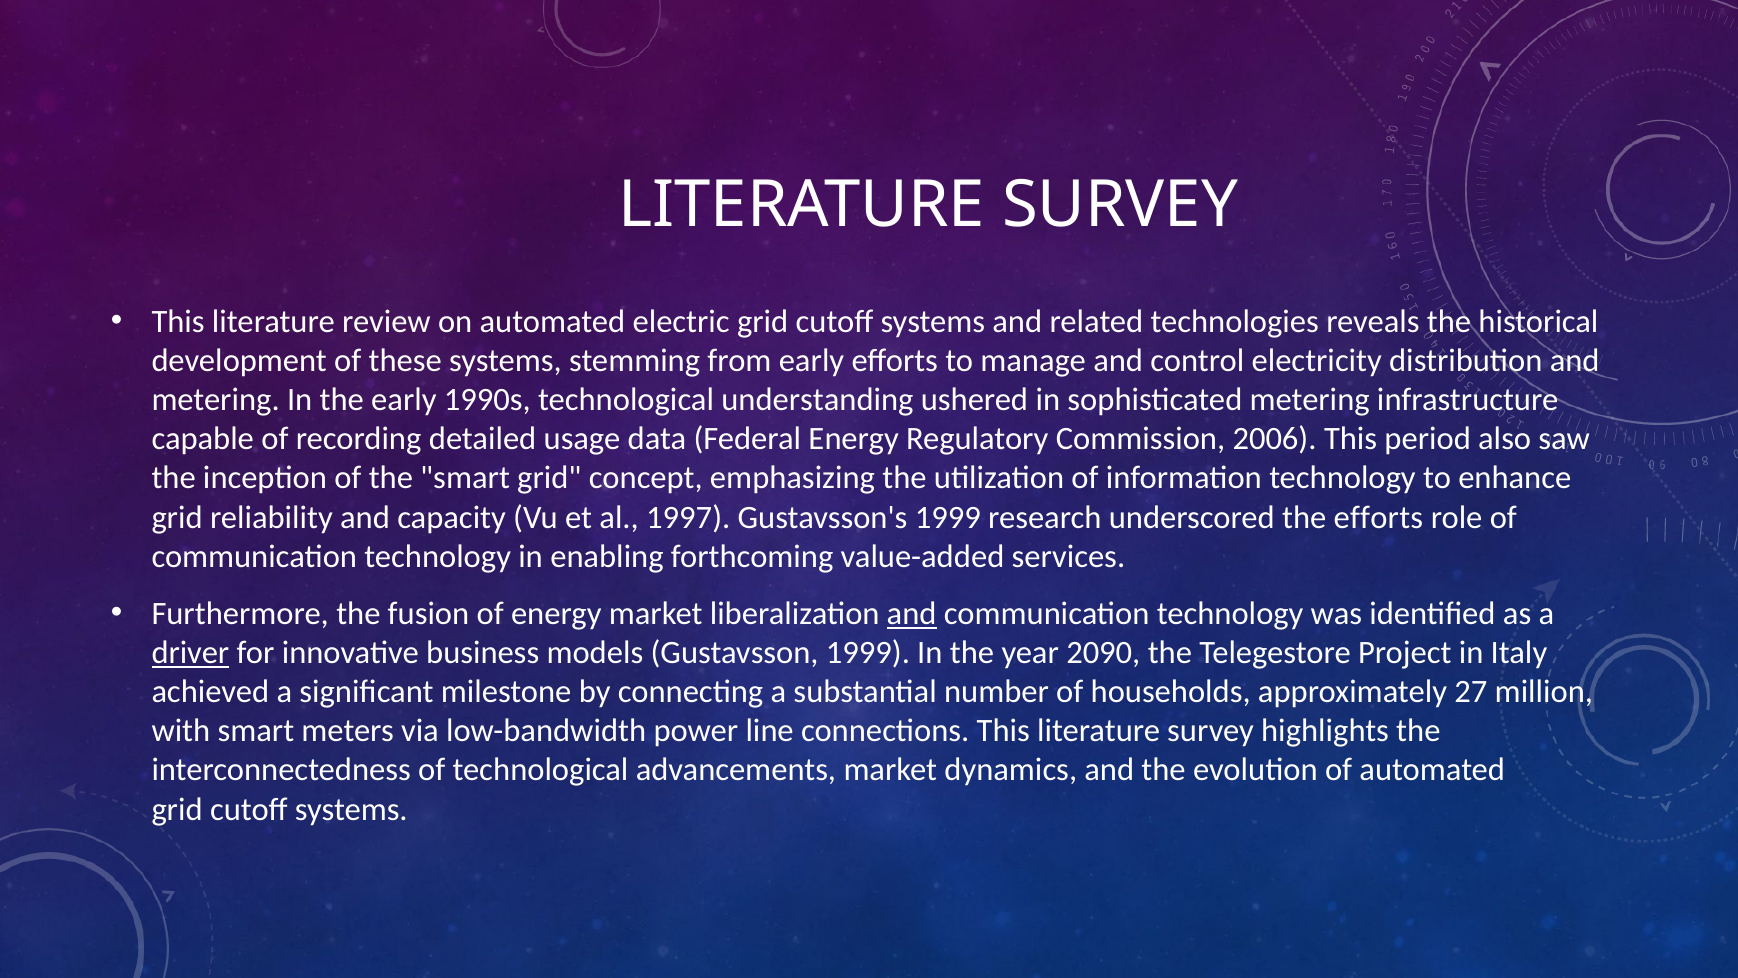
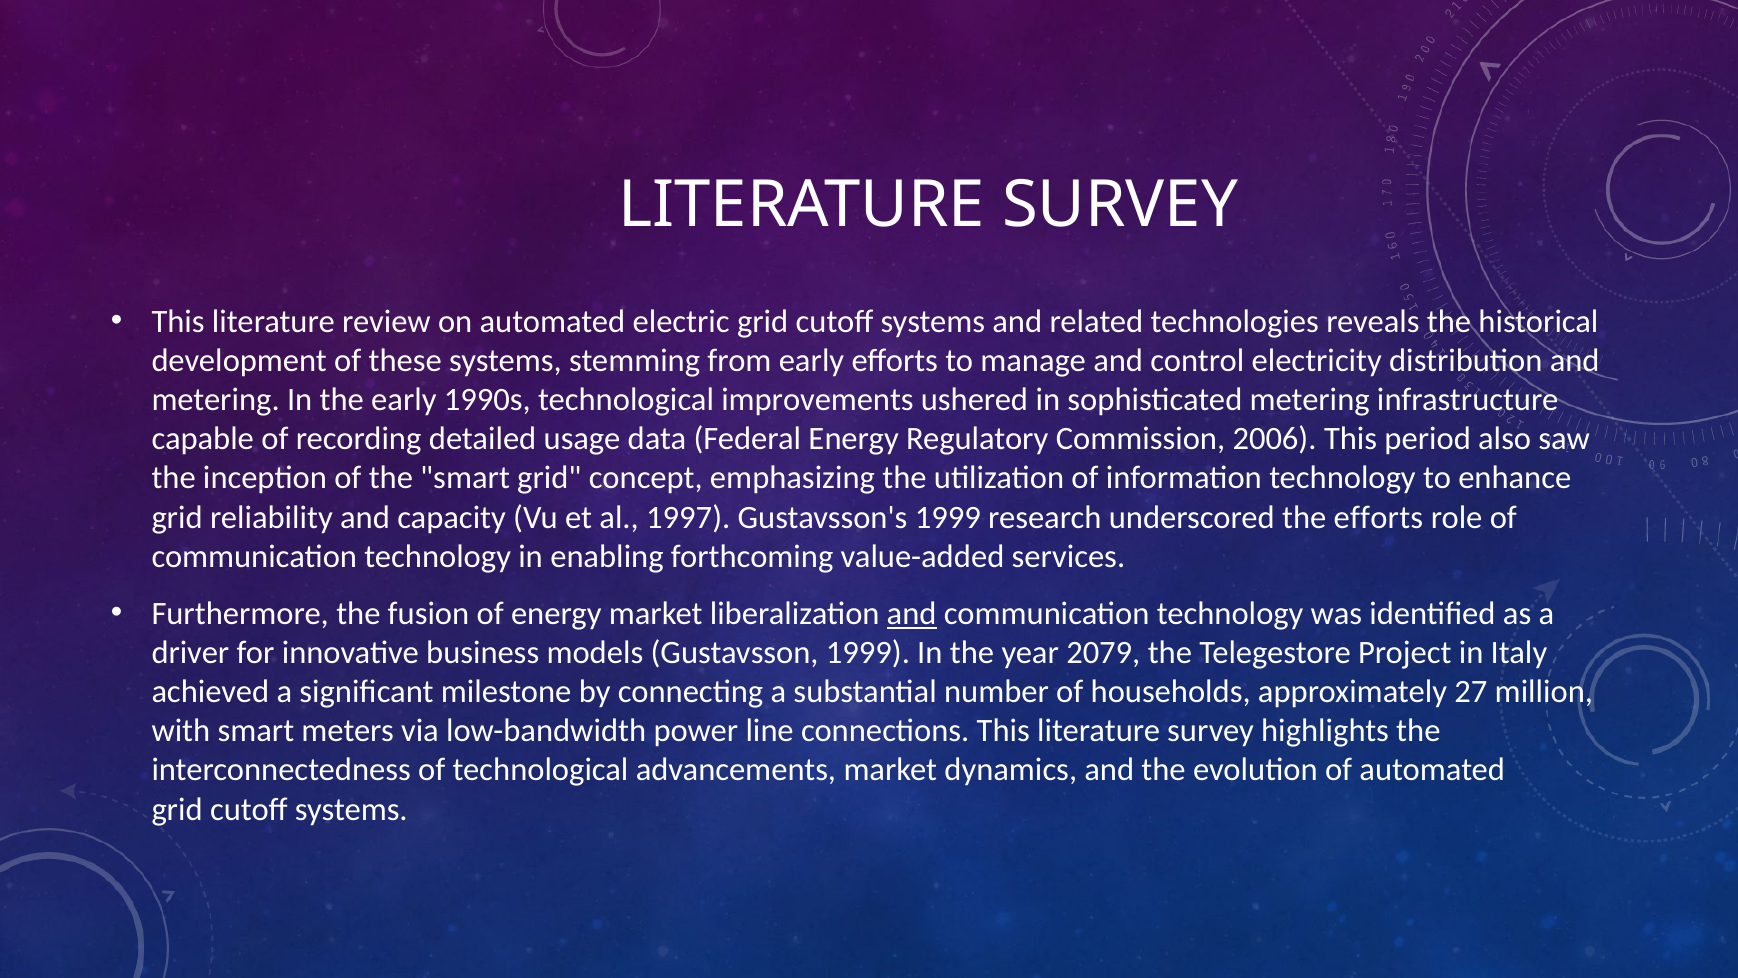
understanding: understanding -> improvements (817, 400)
driver underline: present -> none (190, 653)
2090: 2090 -> 2079 (1103, 653)
